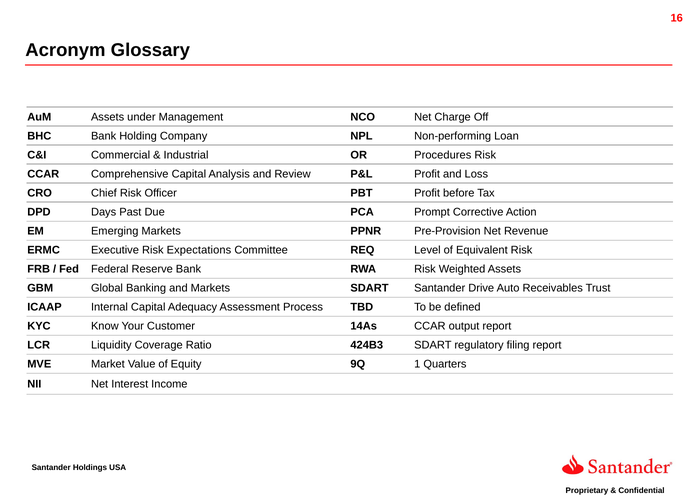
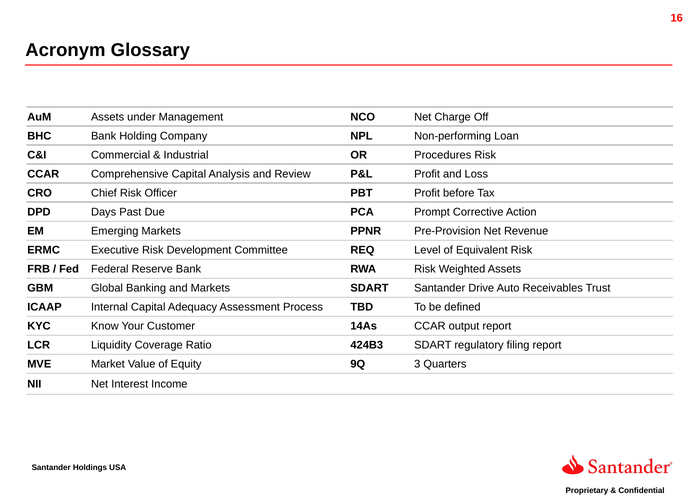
Expectations: Expectations -> Development (199, 250)
1: 1 -> 3 (417, 364)
